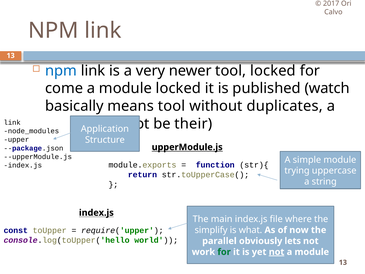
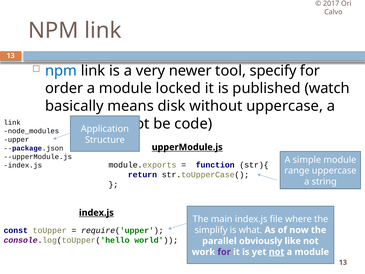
tool locked: locked -> specify (273, 71)
come: come -> order (64, 88)
means tool: tool -> disk (172, 106)
without duplicates: duplicates -> uppercase (285, 106)
their: their -> code (193, 124)
trying: trying -> range (297, 171)
index.js underline: none -> present (96, 213)
lets: lets -> like (293, 241)
for colour: green -> purple (224, 252)
